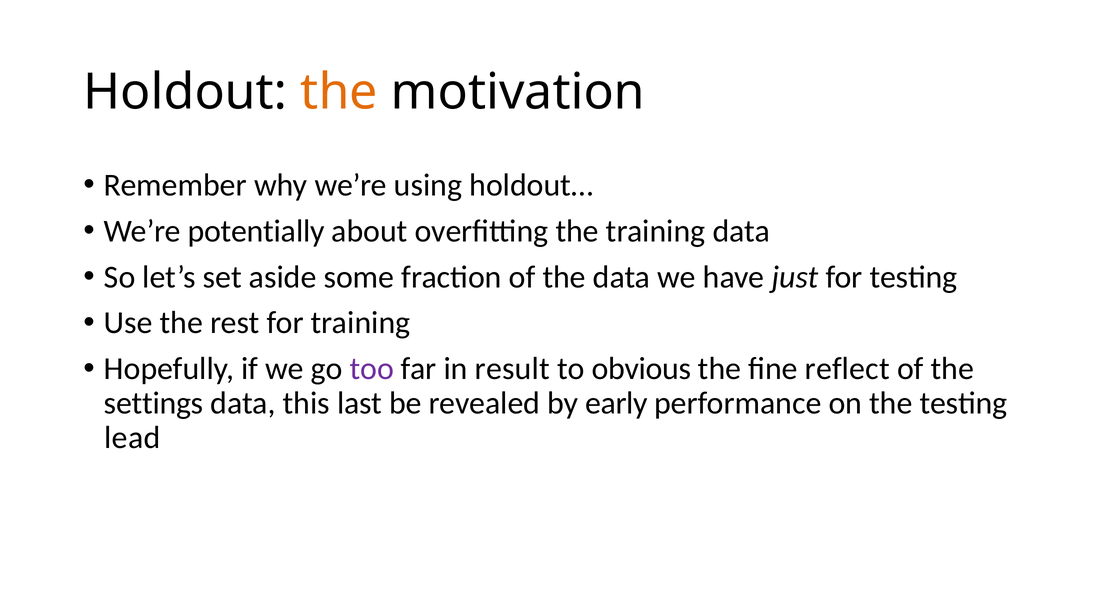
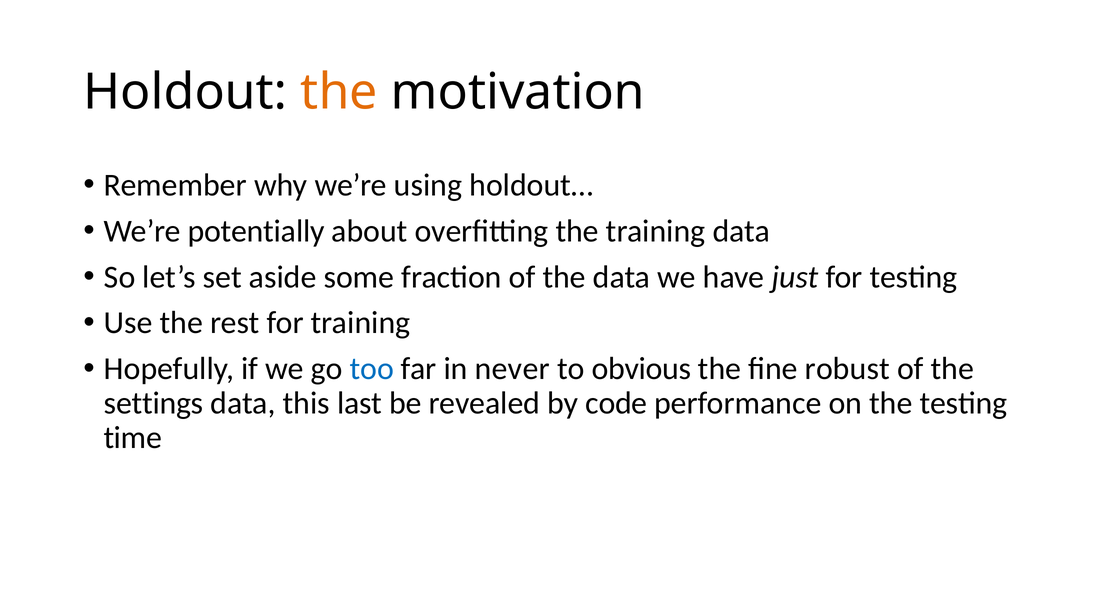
too colour: purple -> blue (372, 368)
result: result -> never (512, 368)
reflect: reflect -> robust (847, 368)
early: early -> code (616, 403)
lead: lead -> time (133, 437)
